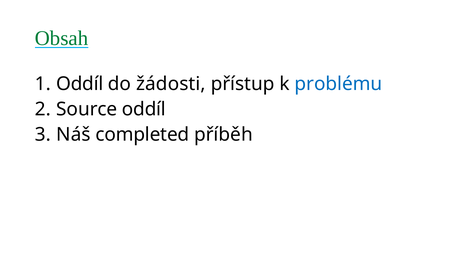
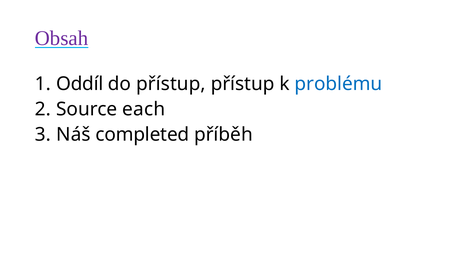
Obsah colour: green -> purple (62, 38)
do žádosti: žádosti -> přístup (171, 84)
Source oddíl: oddíl -> each (144, 109)
